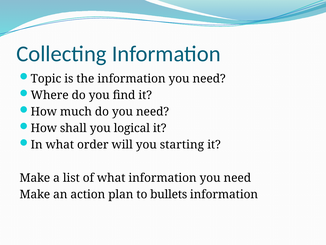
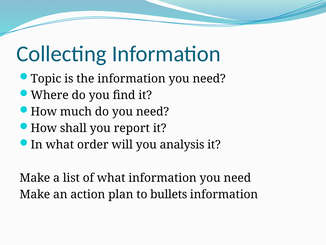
logical: logical -> report (132, 128)
starting: starting -> analysis (182, 145)
